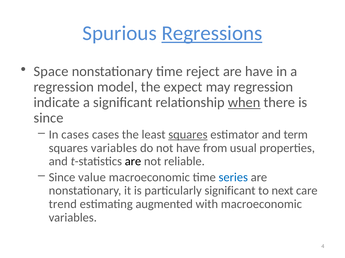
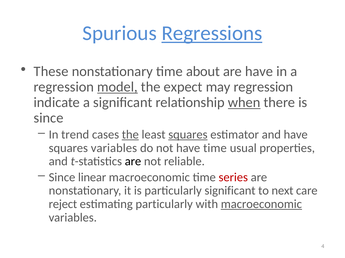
Space: Space -> These (51, 72)
reject: reject -> about (203, 72)
model underline: none -> present (117, 87)
In cases: cases -> trend (75, 135)
the underline: none -> present (130, 135)
and term: term -> have (296, 135)
have from: from -> time (215, 148)
value: value -> linear (92, 178)
series colour: blue -> red (233, 178)
trend: trend -> reject (63, 205)
estimating augmented: augmented -> particularly (164, 205)
macroeconomic underline: none -> present (261, 205)
